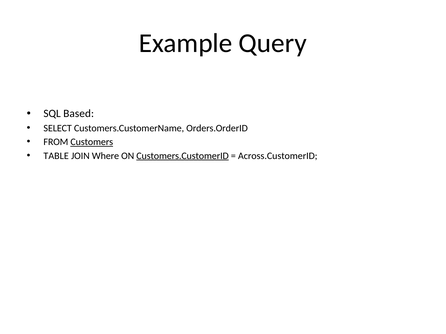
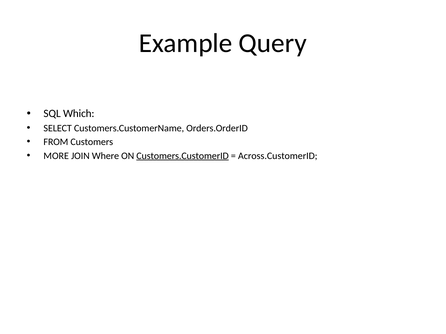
Based: Based -> Which (79, 114)
Customers underline: present -> none (92, 142)
TABLE: TABLE -> MORE (56, 156)
